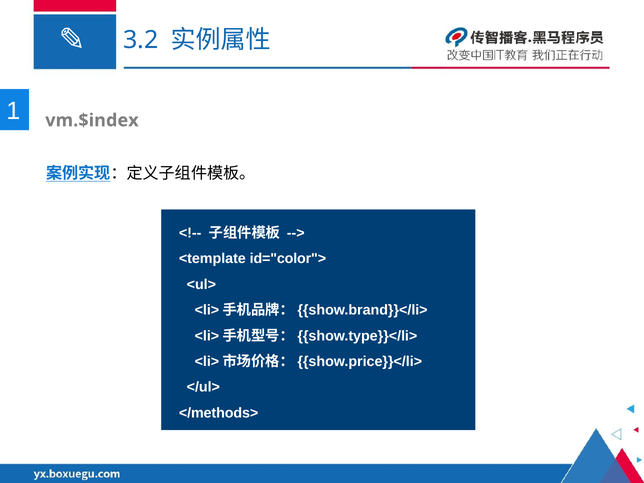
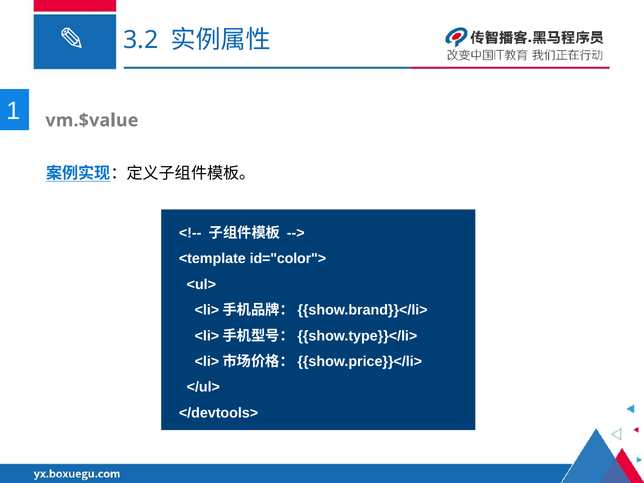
vm.$index: vm.$index -> vm.$value (92, 120)
</methods>: </methods> -> </devtools> (219, 413)
